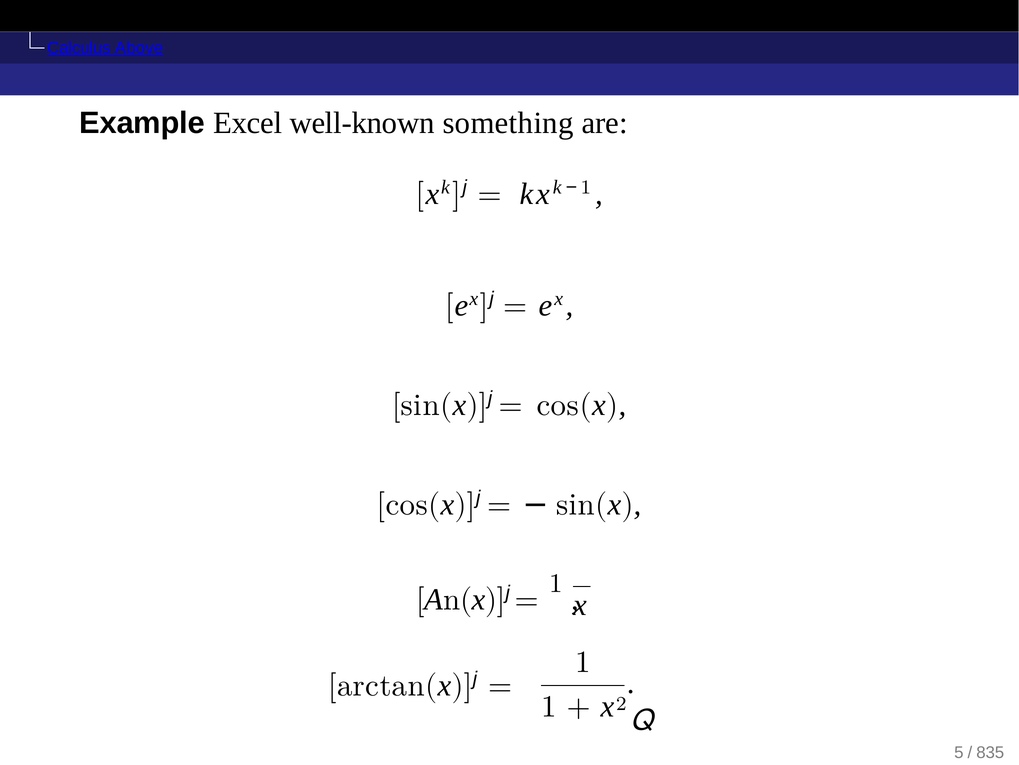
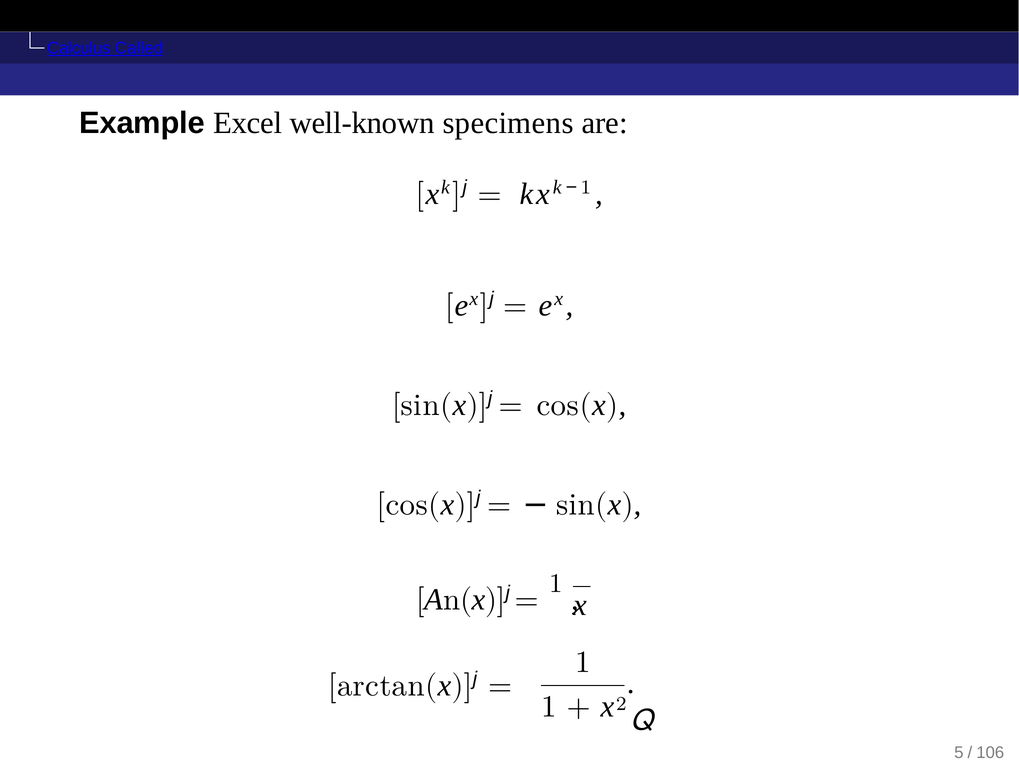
Above: Above -> Called (139, 48)
something: something -> specimens (508, 123)
835: 835 -> 106 (990, 752)
